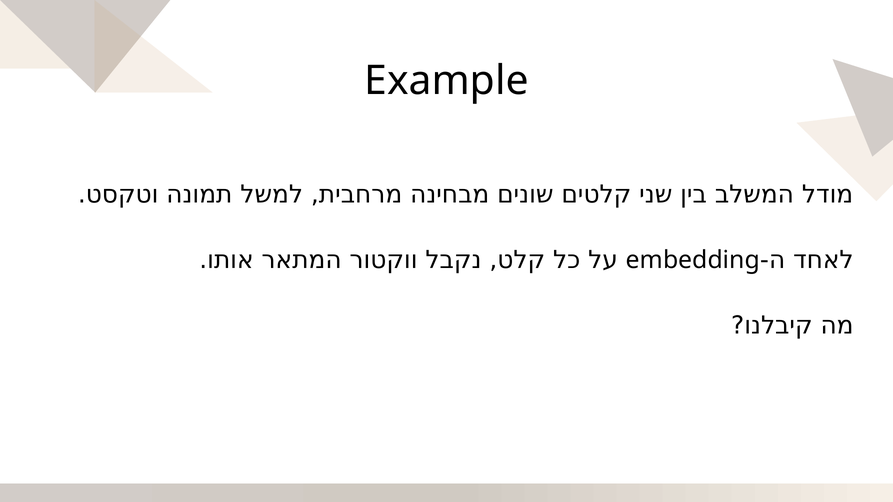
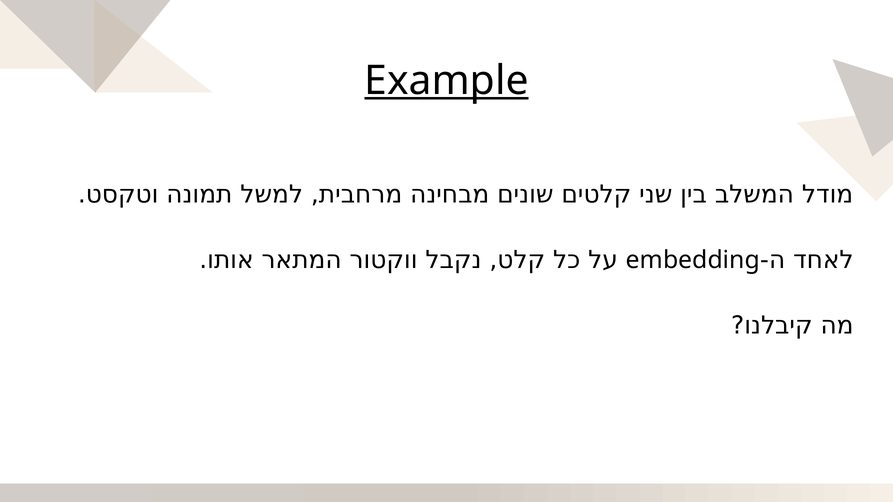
Example underline: none -> present (446, 81)
